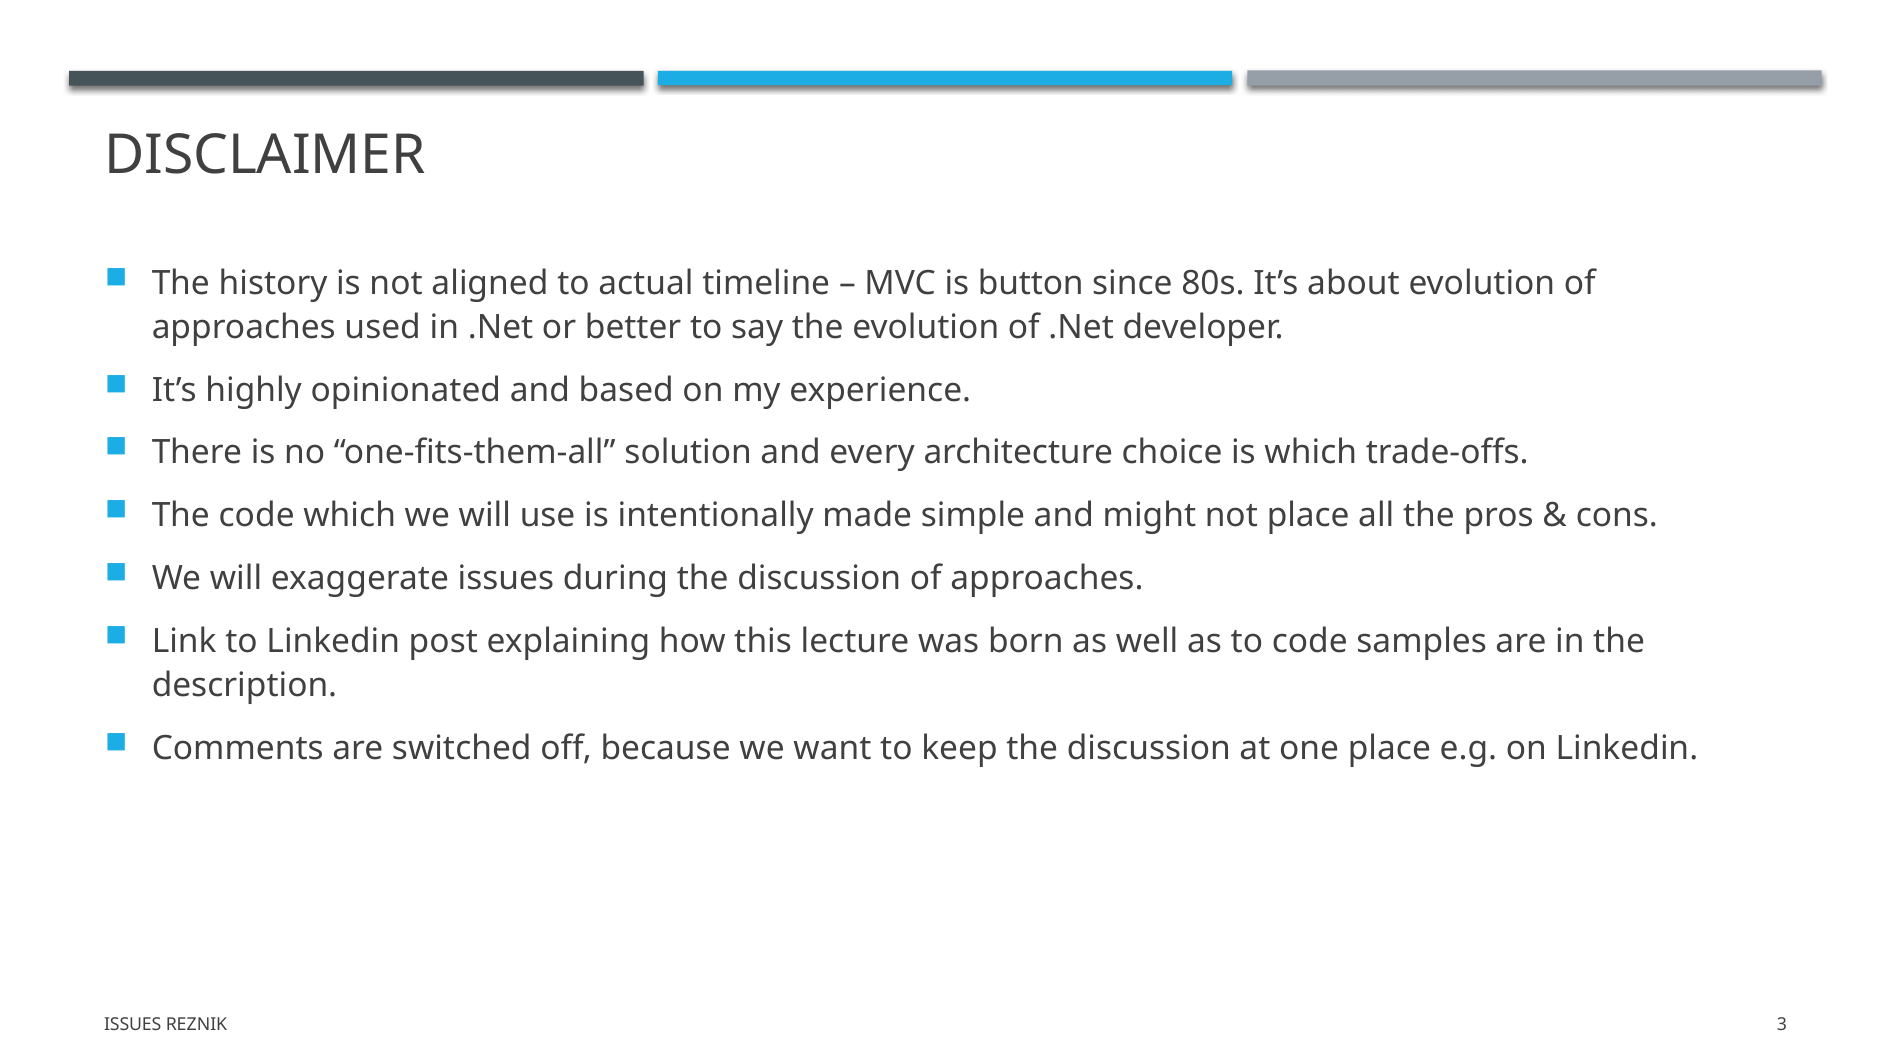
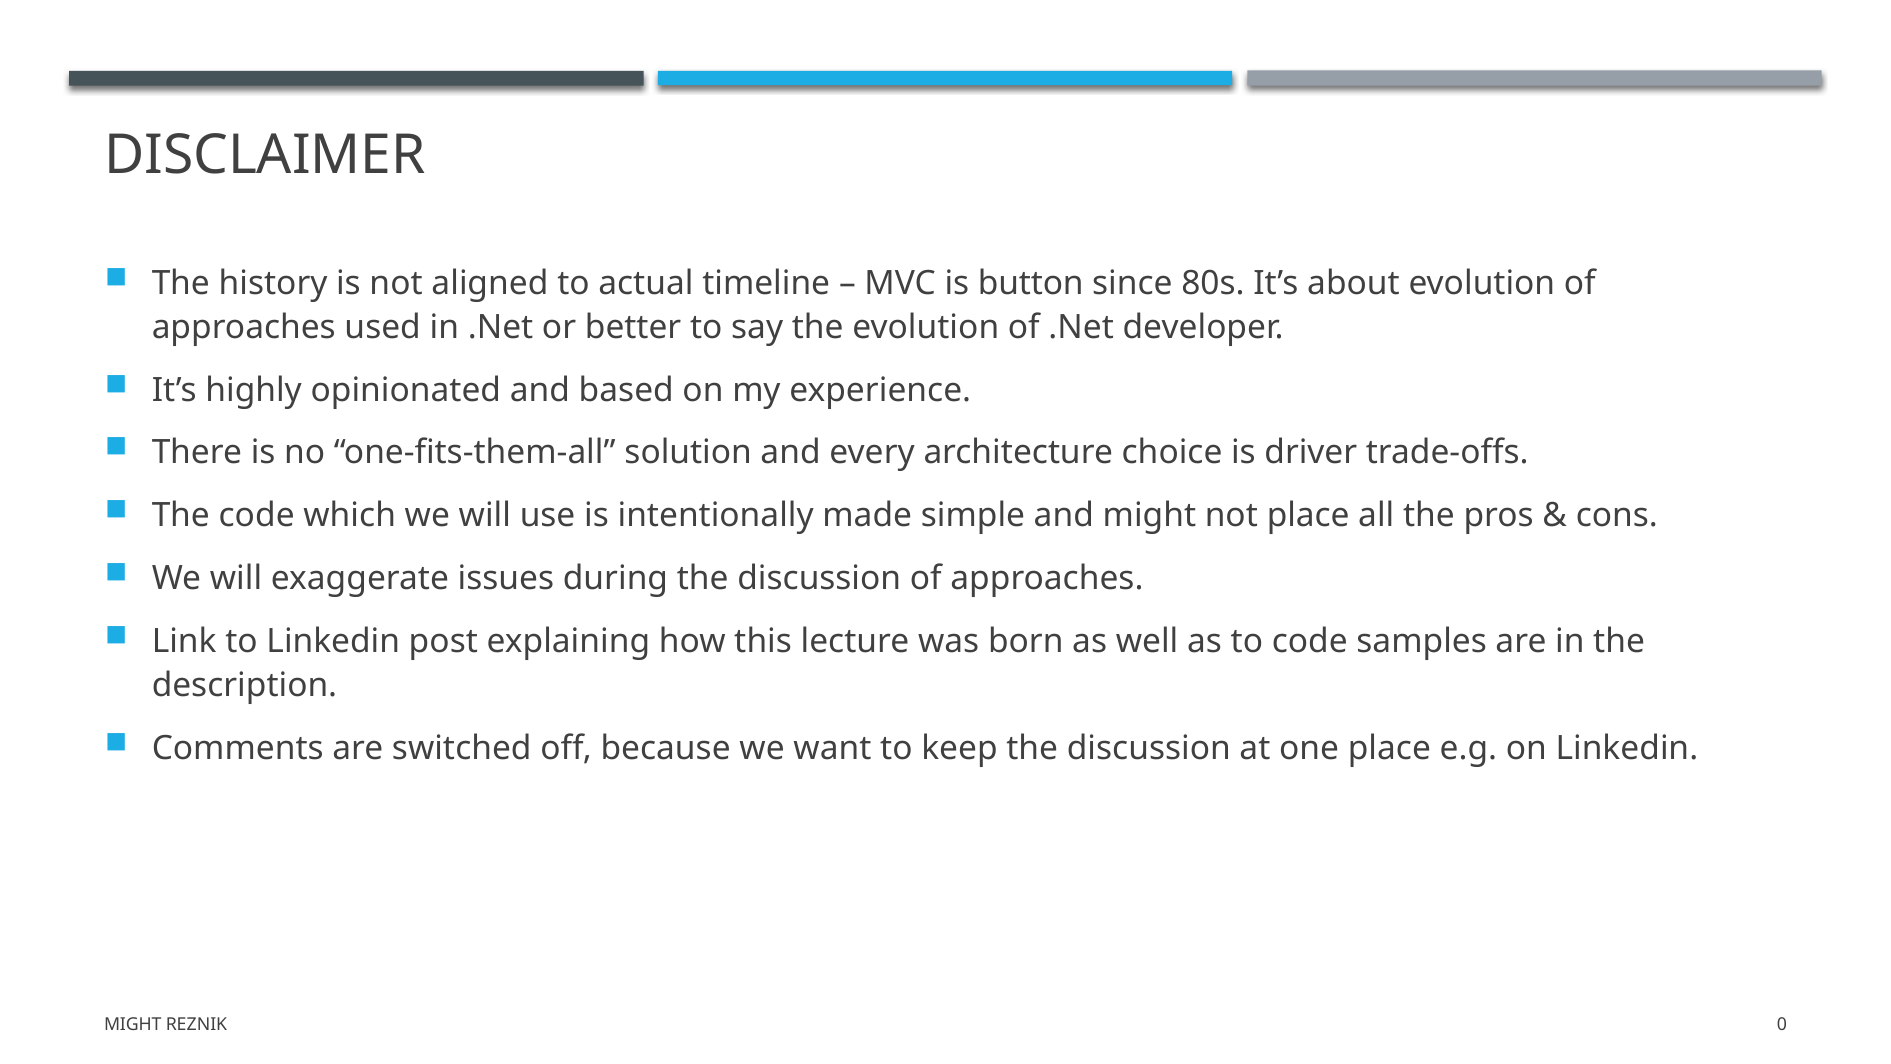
is which: which -> driver (1311, 453)
ISSUES: ISSUES -> MIGHT (133, 1024)
3: 3 -> 0 (1782, 1024)
